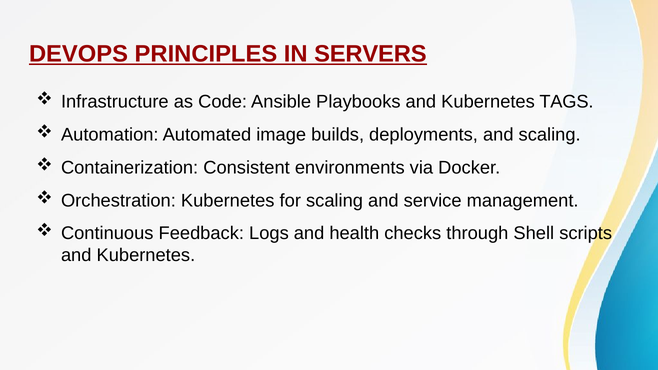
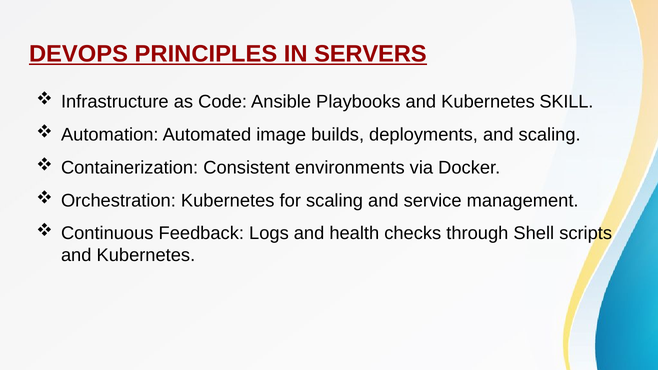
TAGS: TAGS -> SKILL (566, 102)
